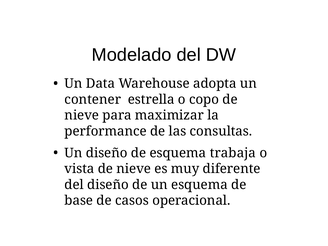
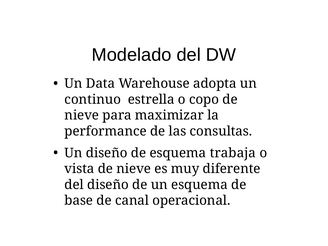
contener: contener -> continuo (93, 99)
casos: casos -> canal (132, 201)
